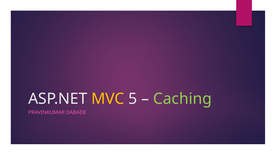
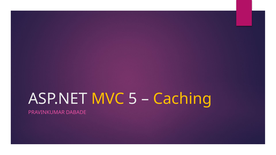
Caching colour: light green -> yellow (182, 99)
